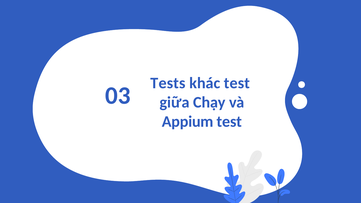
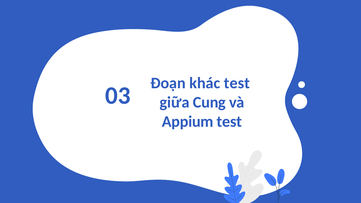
Tests: Tests -> Đoạn (168, 83)
Chạy: Chạy -> Cung (209, 102)
